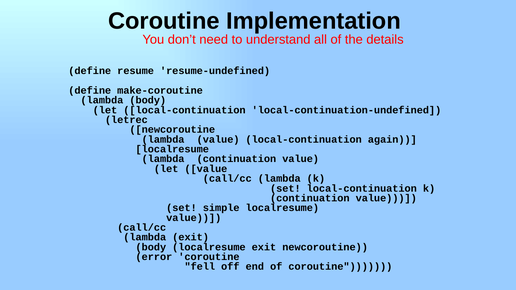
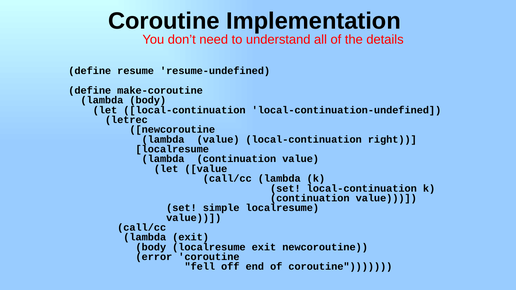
again: again -> right (392, 139)
